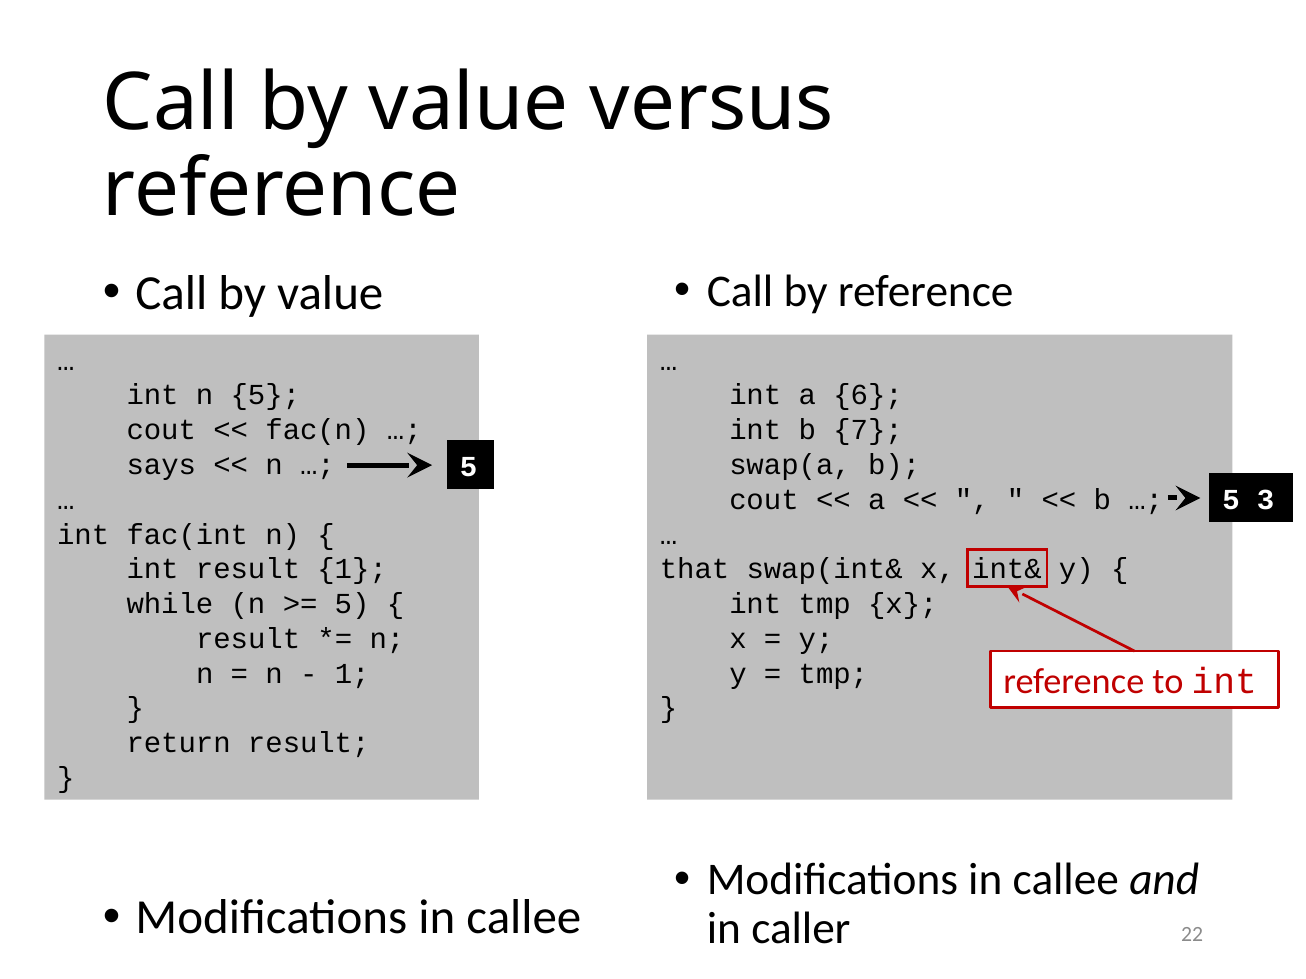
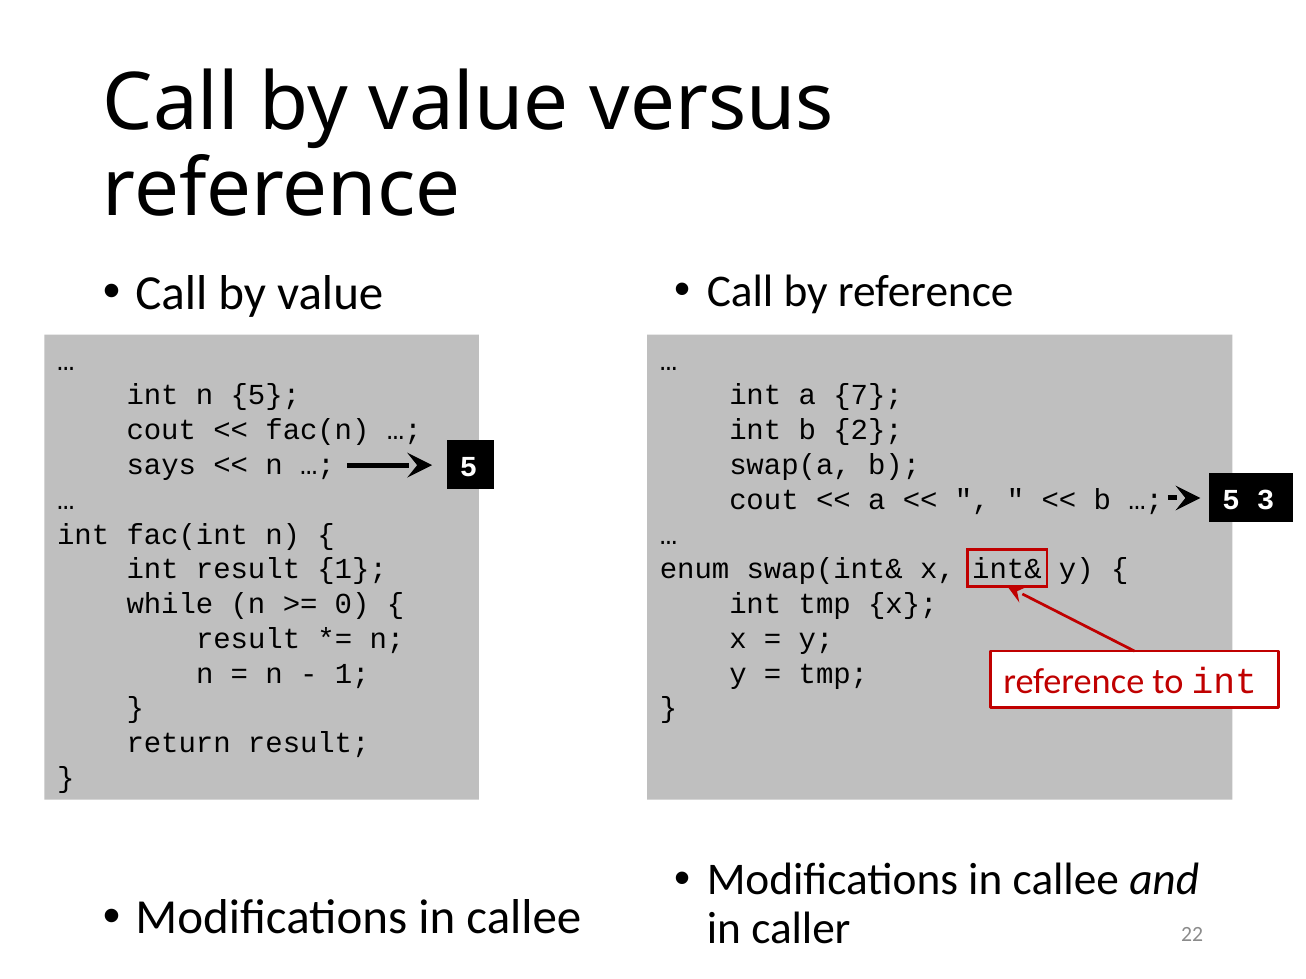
6: 6 -> 7 (868, 395)
7: 7 -> 2 (868, 430)
that: that -> enum (695, 570)
5: 5 -> 0 (352, 604)
